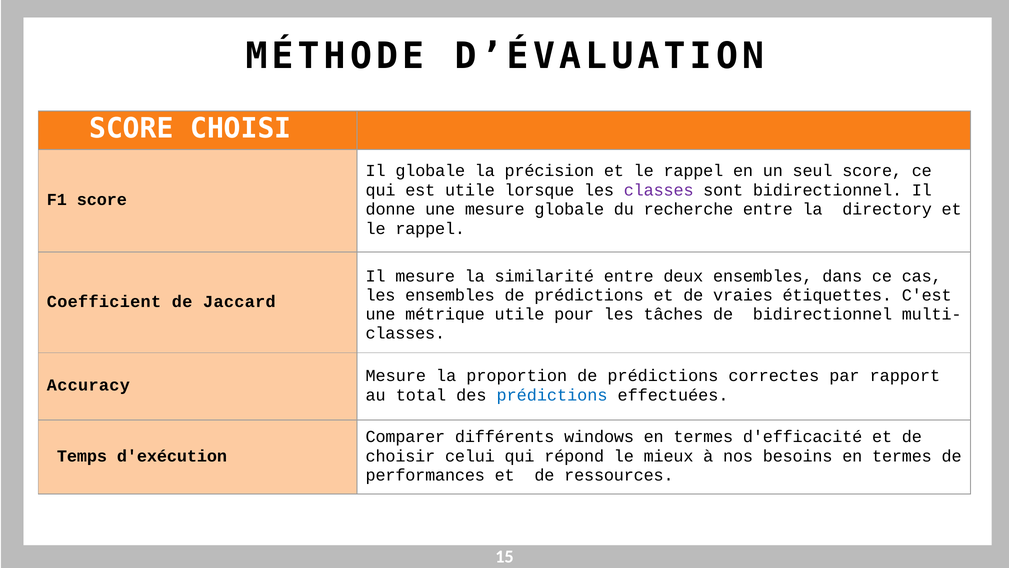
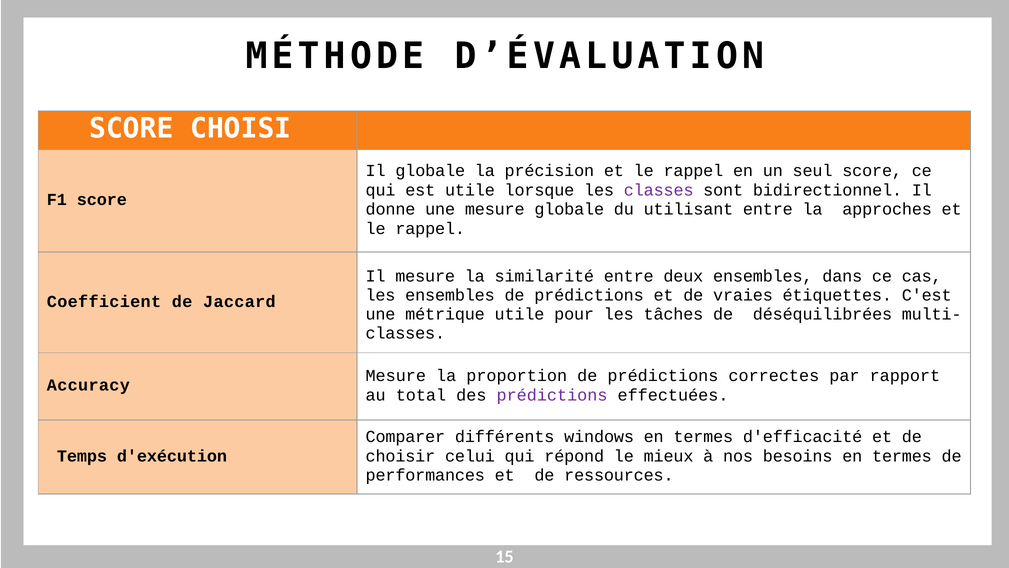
recherche: recherche -> utilisant (688, 210)
directory: directory -> approches (887, 210)
de bidirectionnel: bidirectionnel -> déséquilibrées (822, 314)
prédictions colour: blue -> purple (552, 395)
